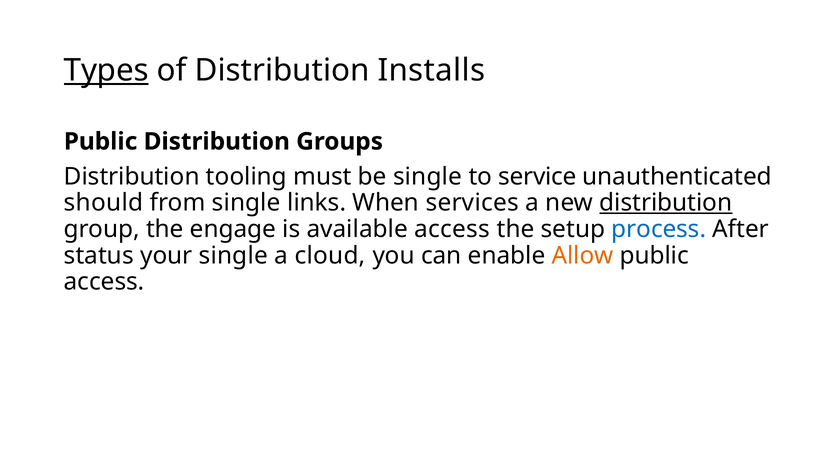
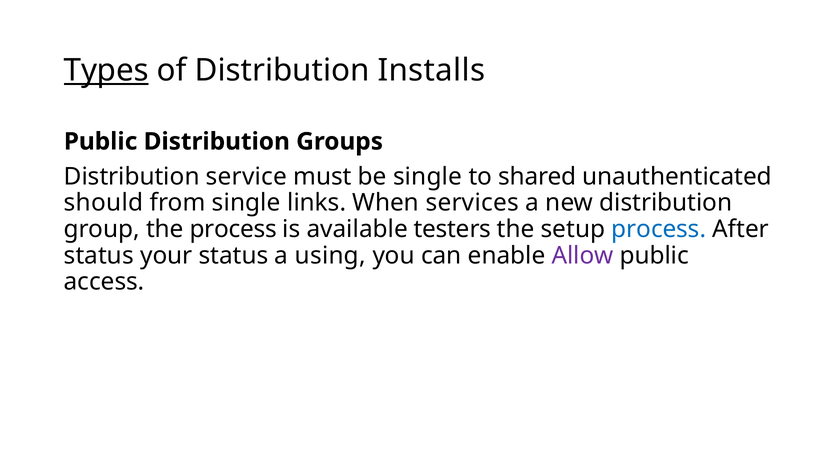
tooling: tooling -> service (246, 177)
service: service -> shared (537, 177)
distribution underline: present -> none (666, 203)
the engage: engage -> process (233, 229)
available access: access -> testers (452, 229)
your single: single -> status (233, 255)
cloud: cloud -> using (330, 255)
Allow colour: orange -> purple (583, 255)
